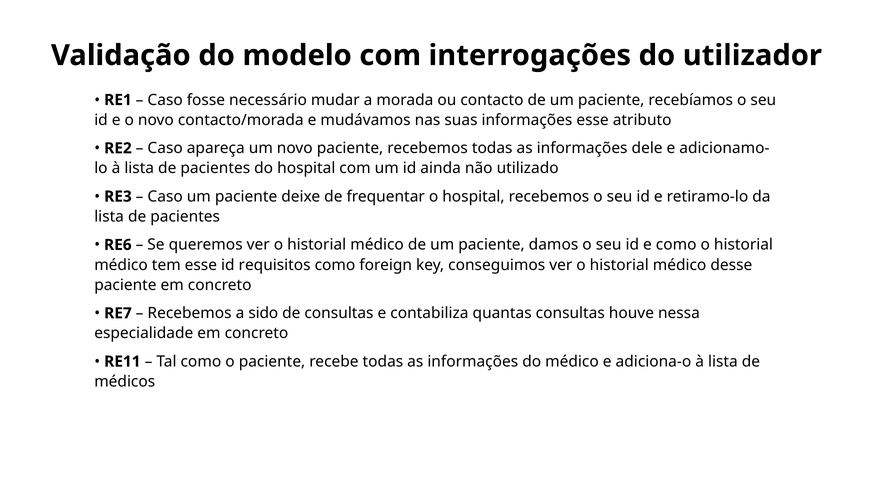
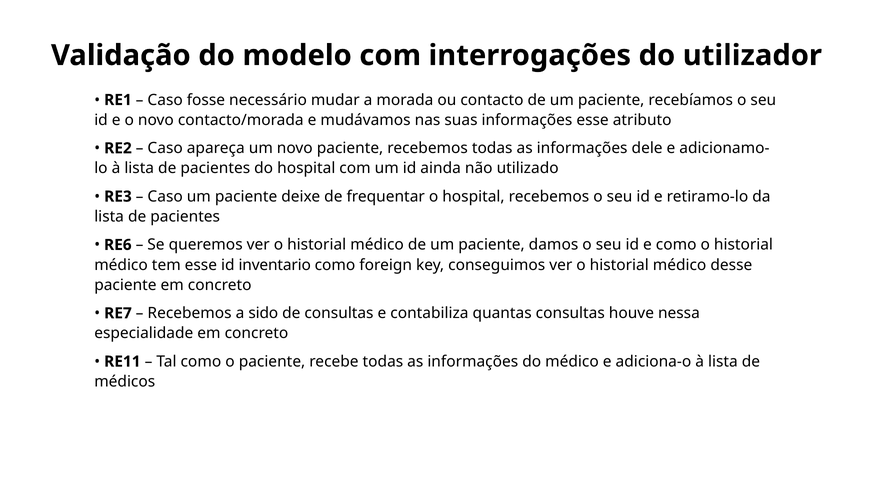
requisitos: requisitos -> inventario (275, 265)
